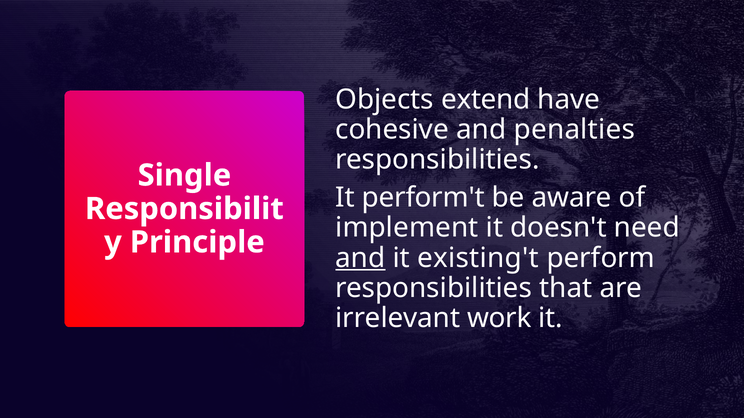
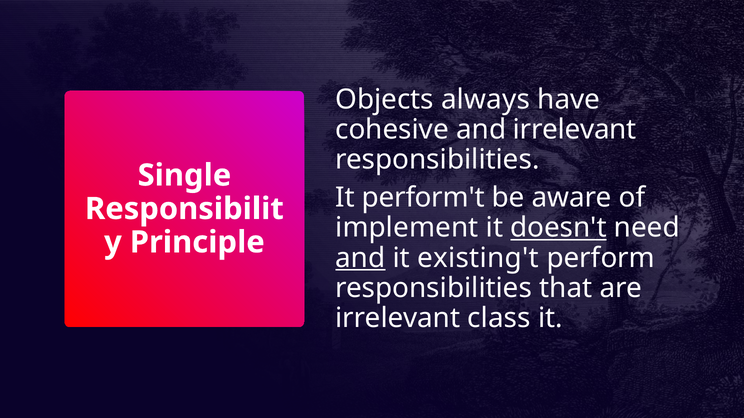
extend: extend -> always (486, 100)
and penalties: penalties -> irrelevant (575, 130)
doesn't underline: none -> present (559, 228)
work: work -> class (499, 318)
